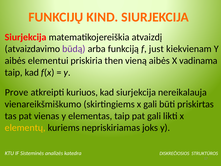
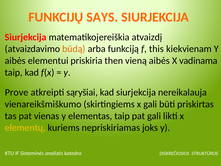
KIND: KIND -> SAYS (102, 17)
būdą colour: purple -> orange (74, 49)
just: just -> this (156, 49)
kuriuos: kuriuos -> sąryšiai (82, 92)
